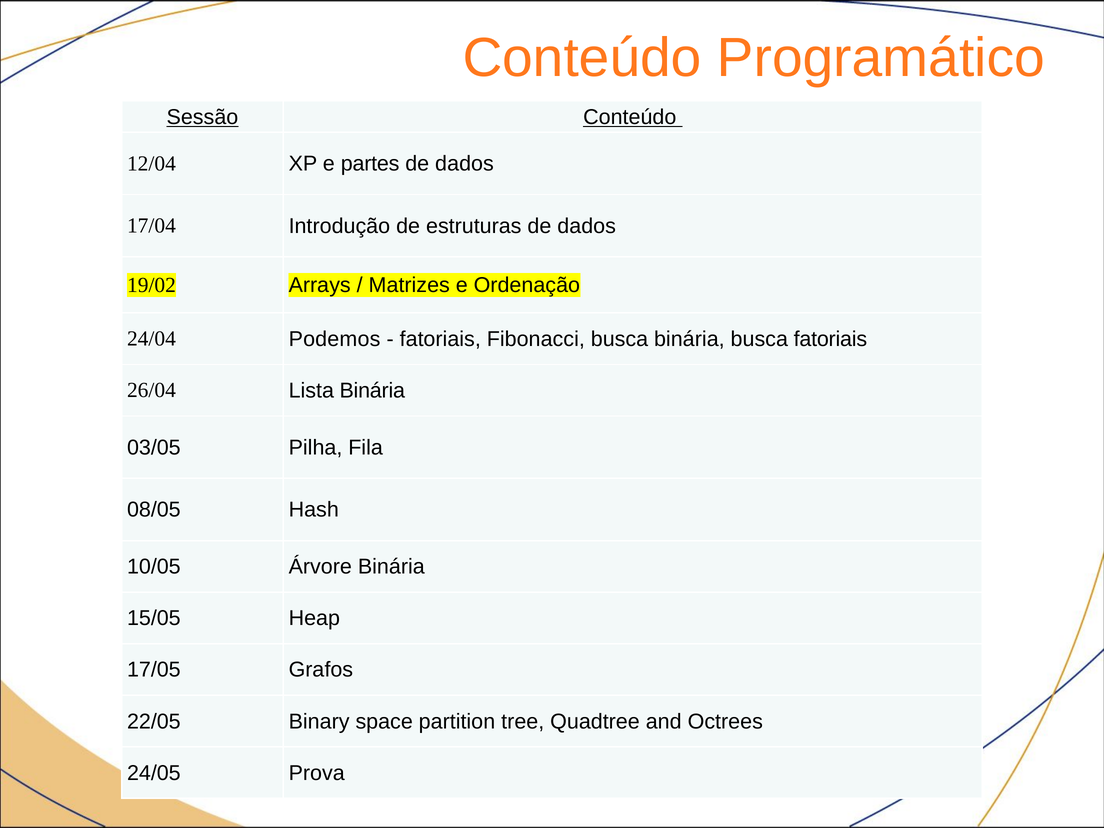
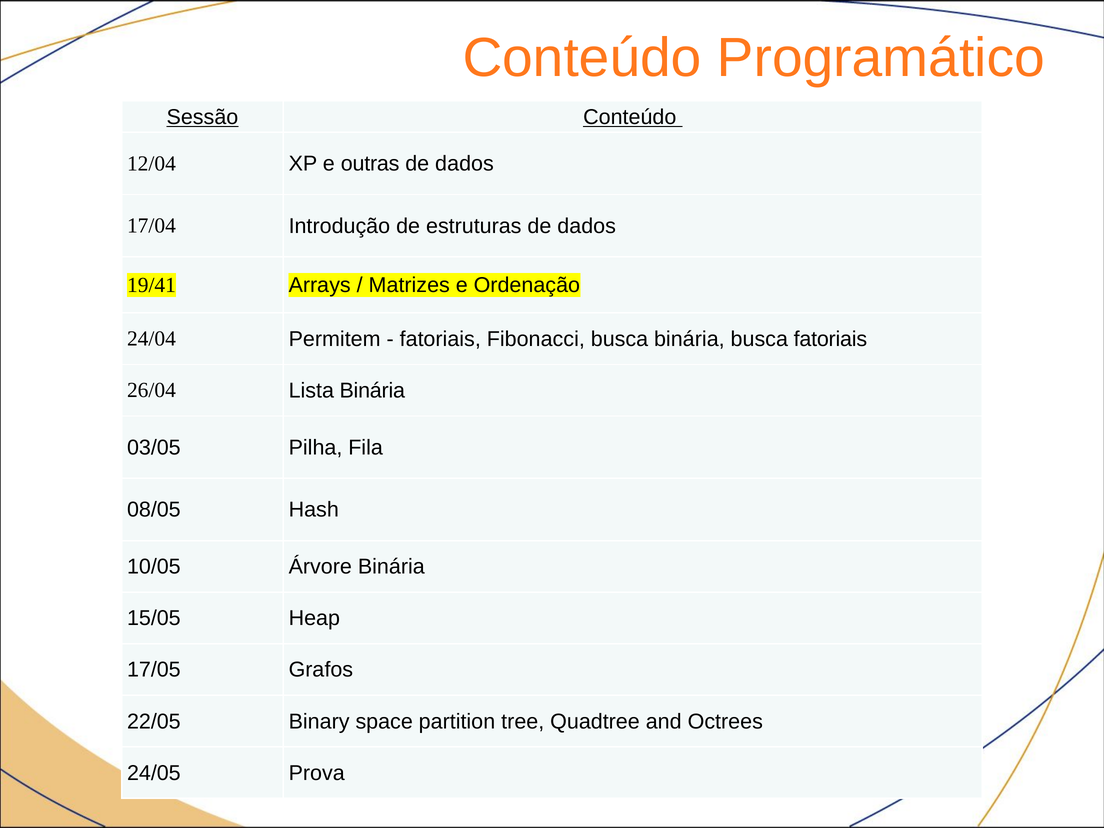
partes: partes -> outras (370, 164)
19/02: 19/02 -> 19/41 (151, 285)
Podemos: Podemos -> Permitem (335, 339)
